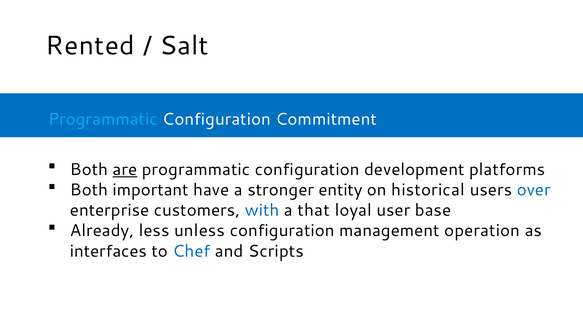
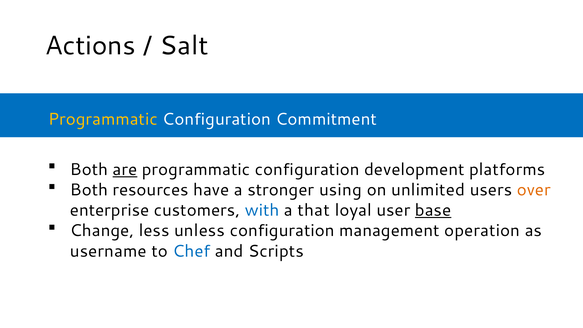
Rented: Rented -> Actions (90, 46)
Programmatic colour: light blue -> yellow (103, 119)
important: important -> resources (151, 190)
entity: entity -> using (340, 190)
historical: historical -> unlimited (428, 190)
over colour: blue -> orange (534, 190)
base underline: none -> present (433, 210)
Already: Already -> Change (102, 231)
interfaces: interfaces -> username (108, 251)
